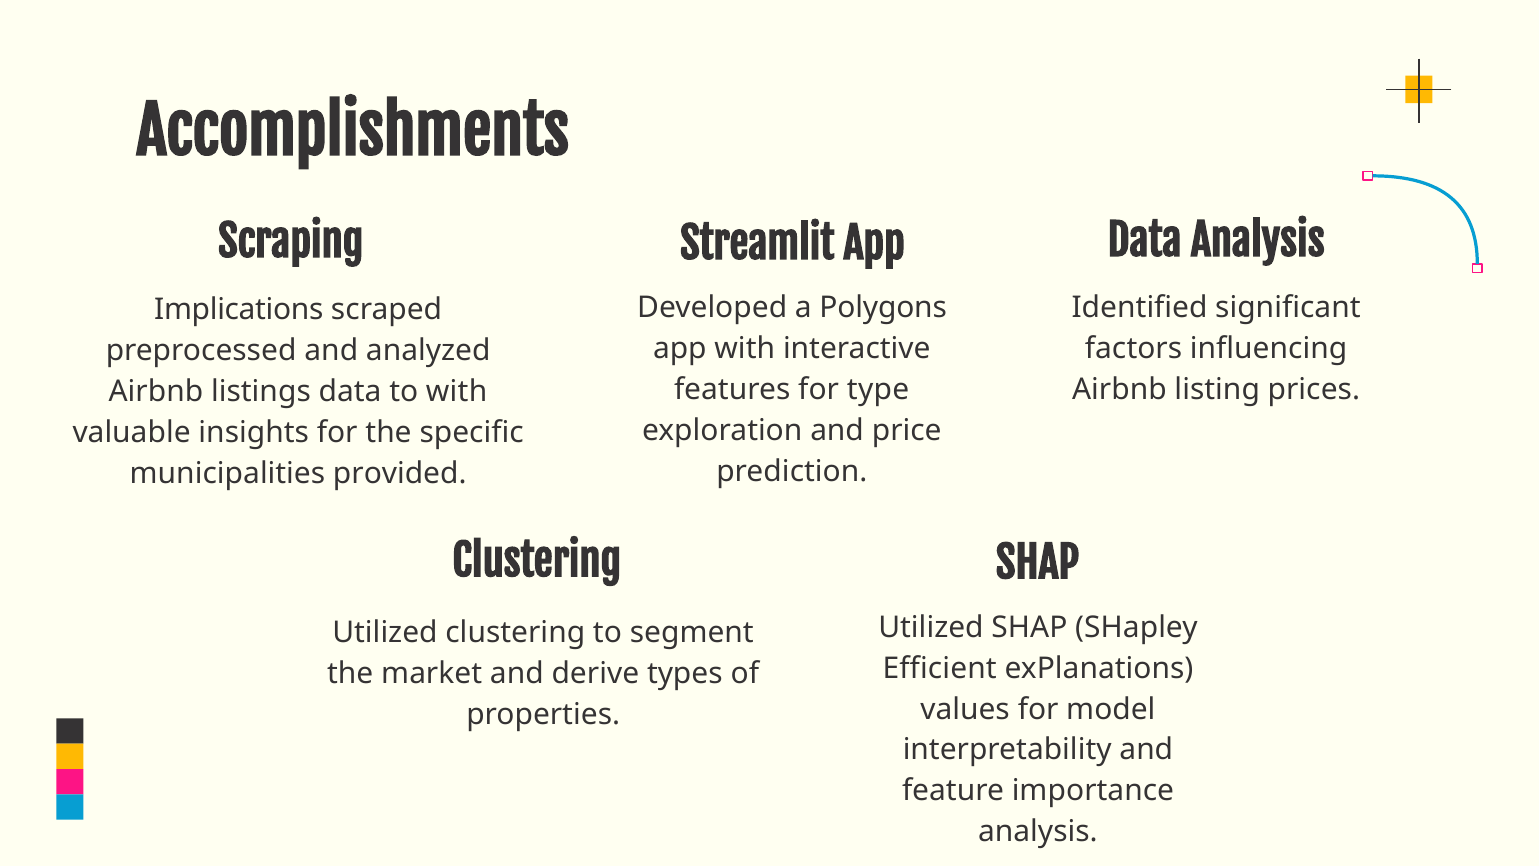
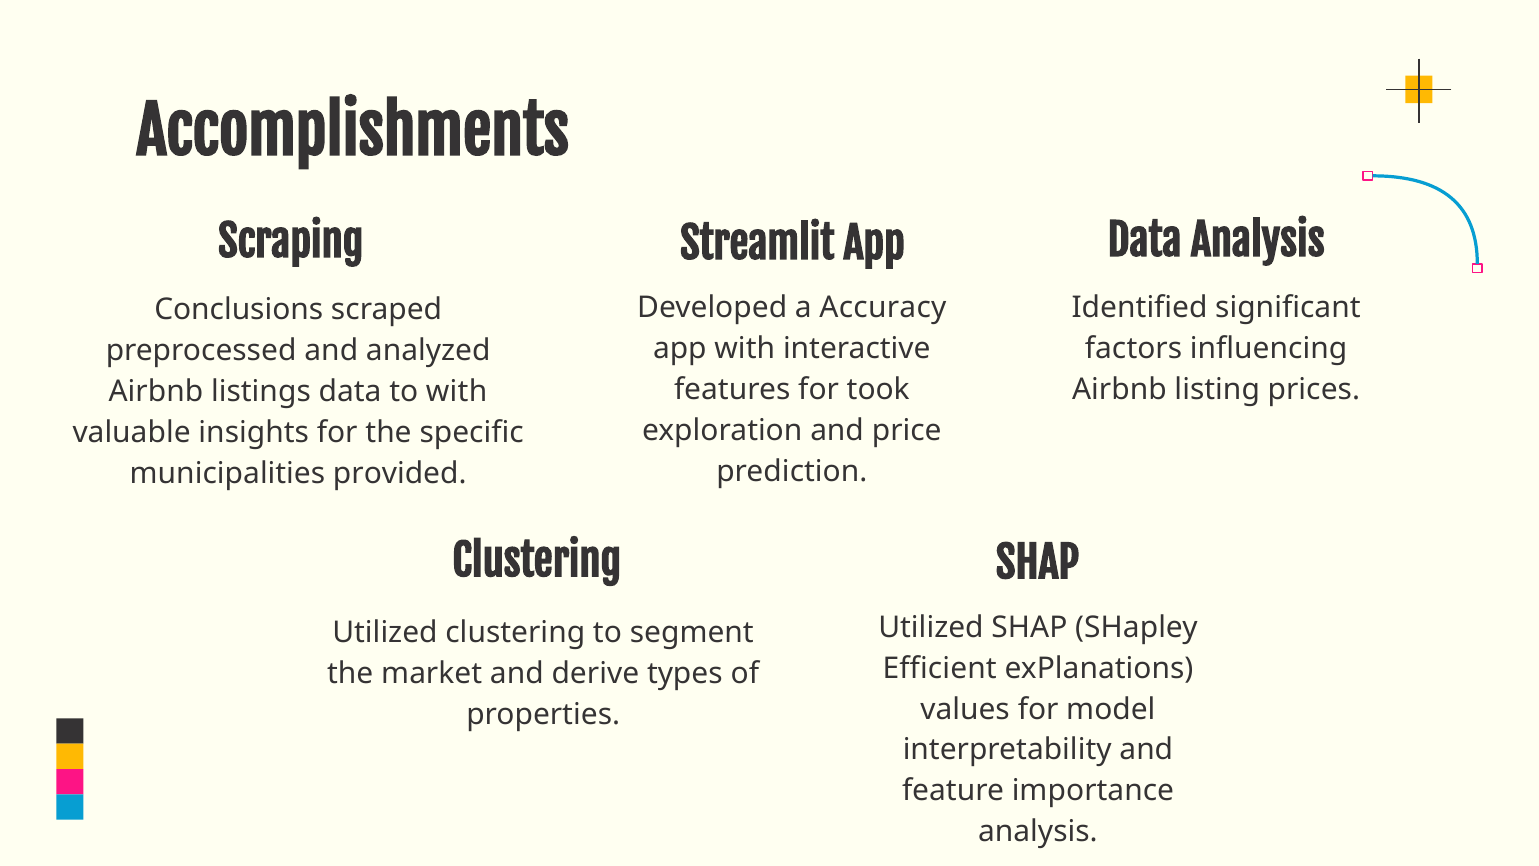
Polygons: Polygons -> Accuracy (883, 308)
Implications: Implications -> Conclusions (239, 310)
type: type -> took (878, 390)
